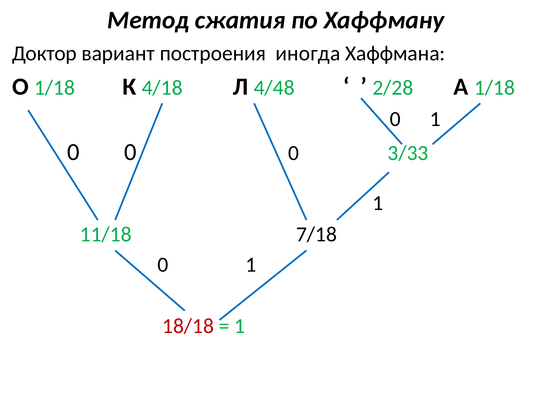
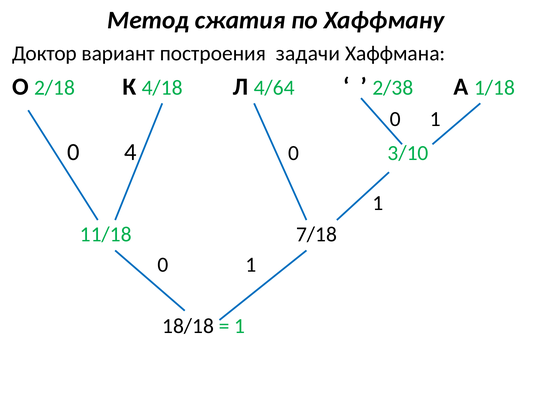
иногда: иногда -> задачи (308, 54)
О 1/18: 1/18 -> 2/18 (55, 88)
4/48: 4/48 -> 4/64 (274, 88)
2/28: 2/28 -> 2/38 (393, 88)
0: 0 -> 4 (130, 152)
3/33: 3/33 -> 3/10 (408, 153)
18/18 colour: red -> black (188, 326)
